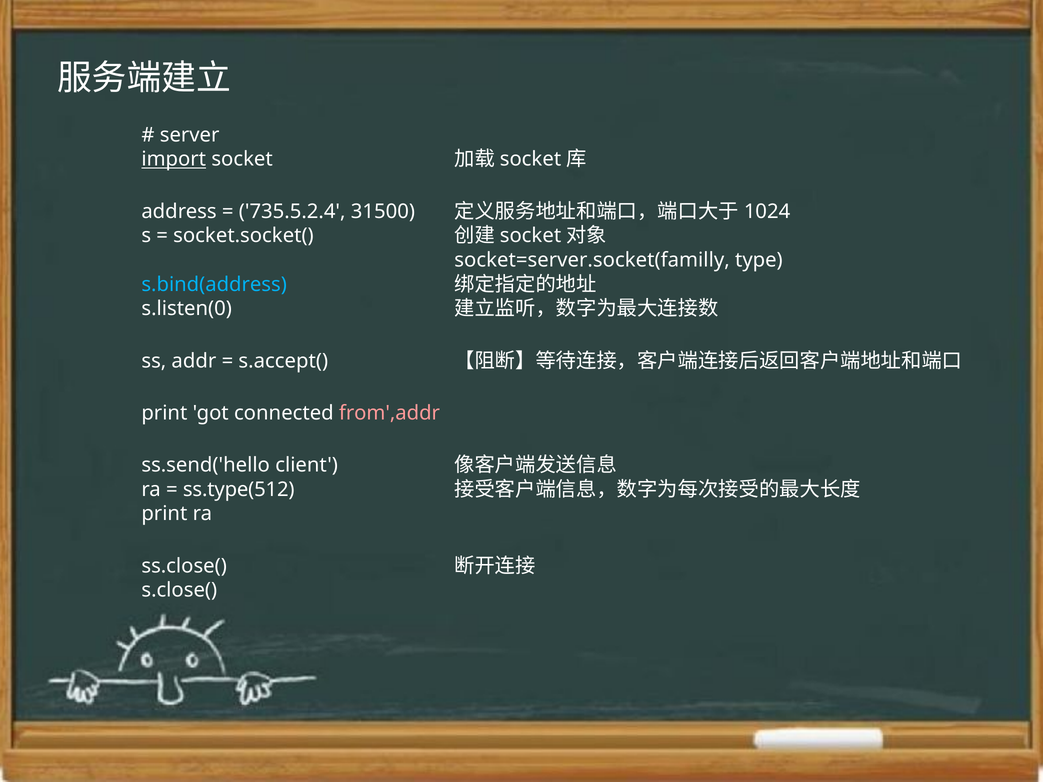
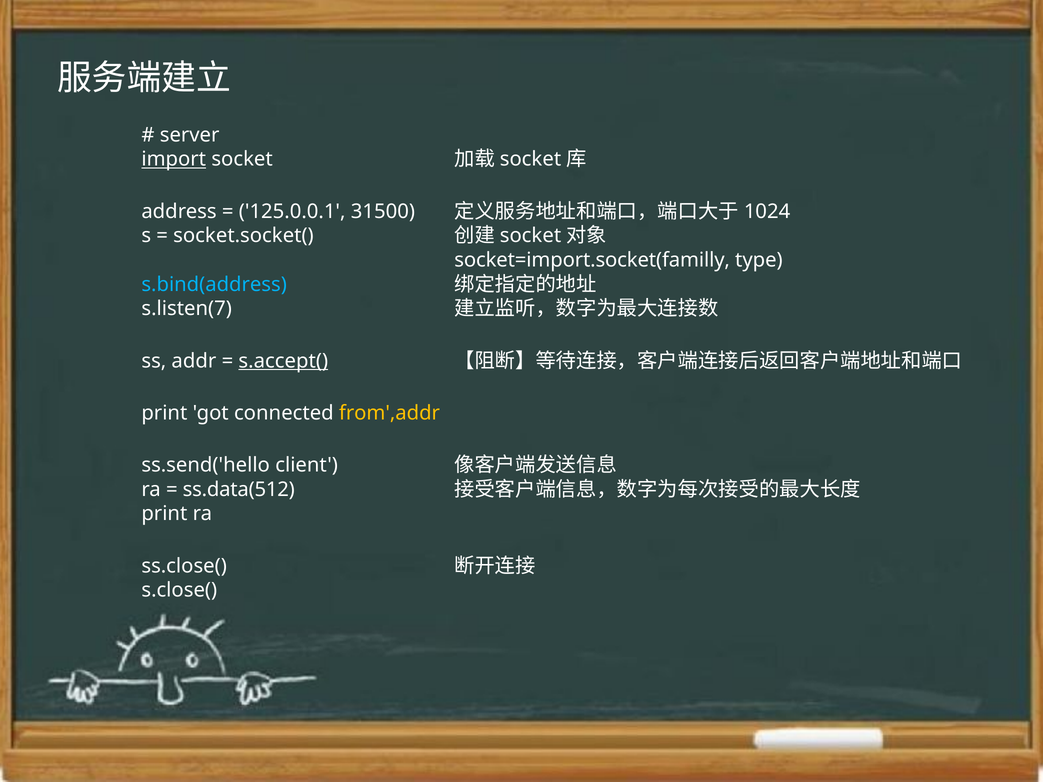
735.5.2.4: 735.5.2.4 -> 125.0.0.1 (292, 211)
socket=server.socket(familly: socket=server.socket(familly -> socket=import.socket(familly (592, 260)
s.listen(0: s.listen(0 -> s.listen(7 (187, 309)
s.accept( underline: none -> present (283, 361)
from',addr colour: pink -> yellow (389, 413)
ss.type(512: ss.type(512 -> ss.data(512 (239, 490)
